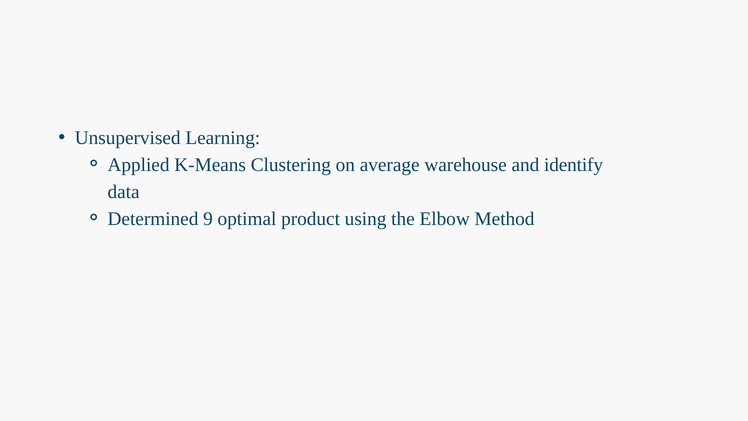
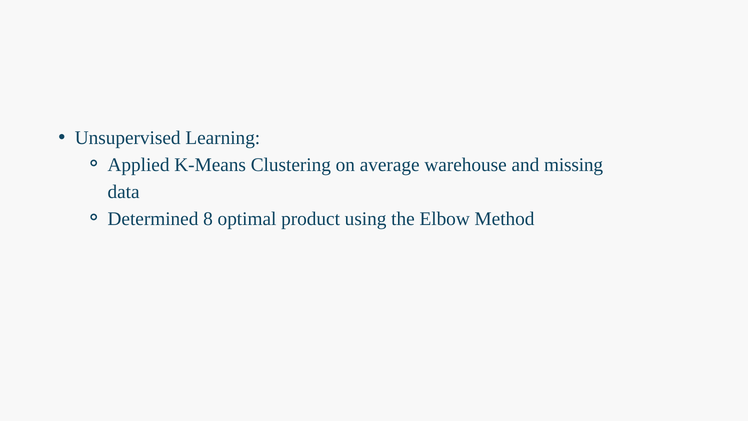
identify: identify -> missing (574, 165)
9: 9 -> 8 (208, 219)
